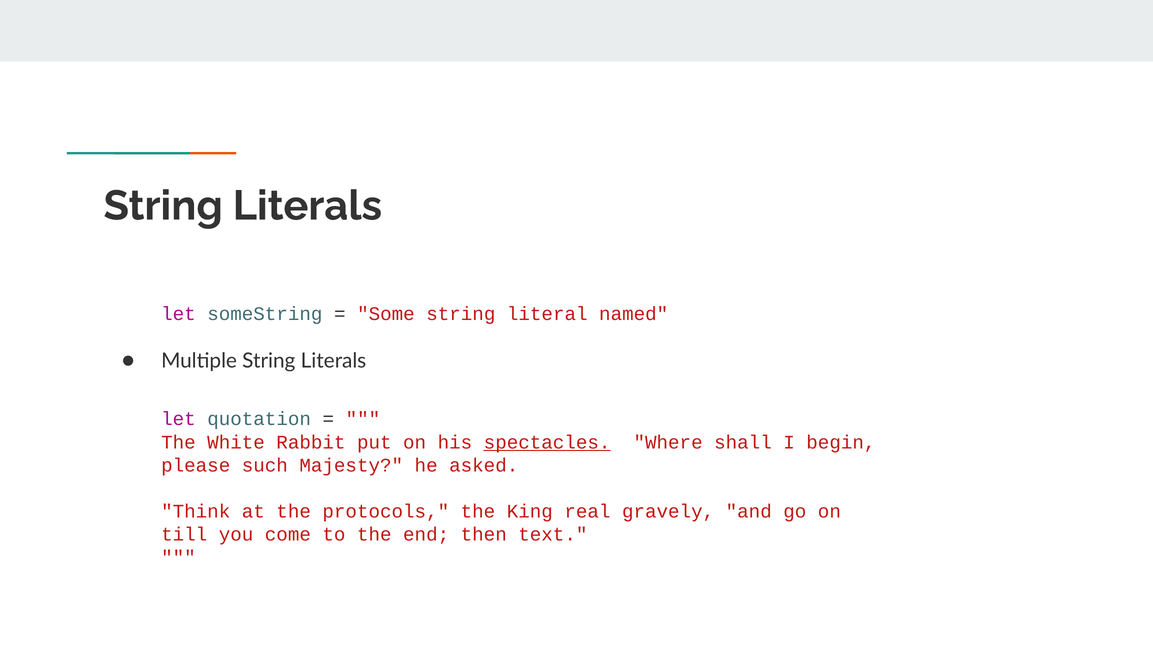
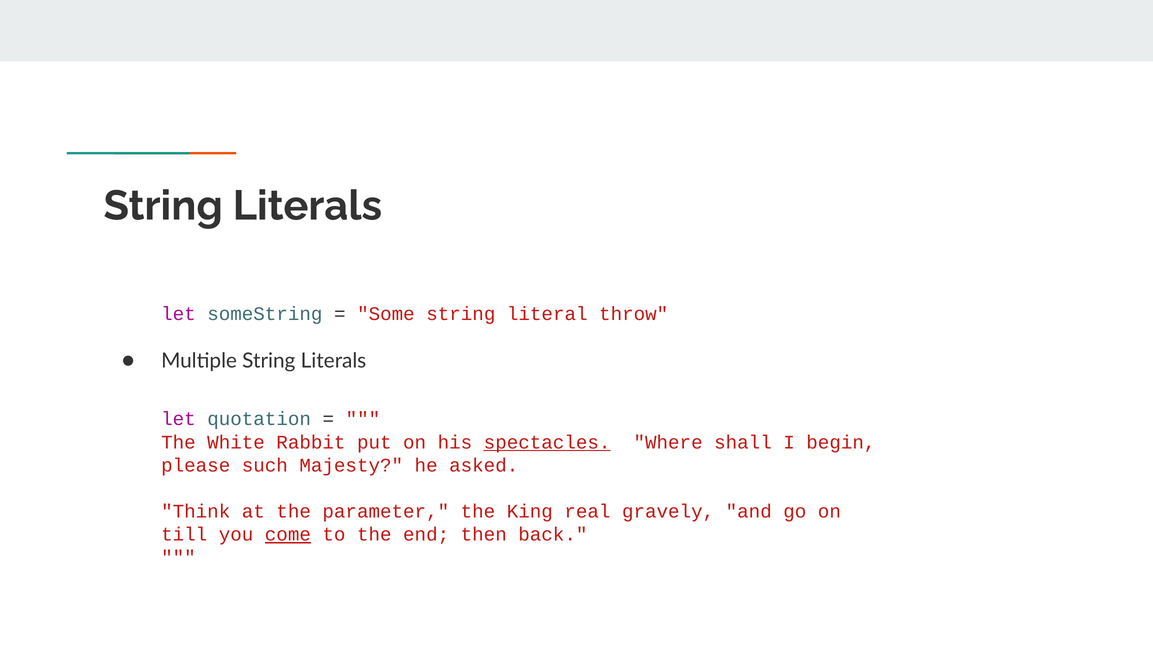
named: named -> throw (634, 313)
protocols: protocols -> parameter (386, 511)
come underline: none -> present (288, 534)
text: text -> back (553, 534)
